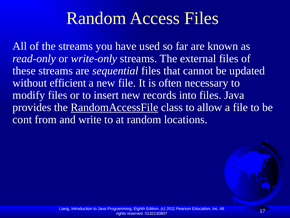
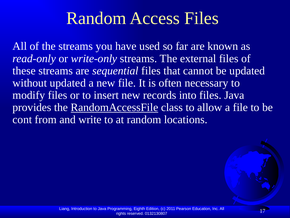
without efficient: efficient -> updated (68, 83)
